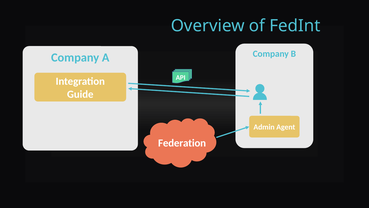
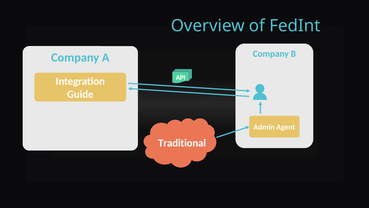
Federation: Federation -> Traditional (182, 143)
